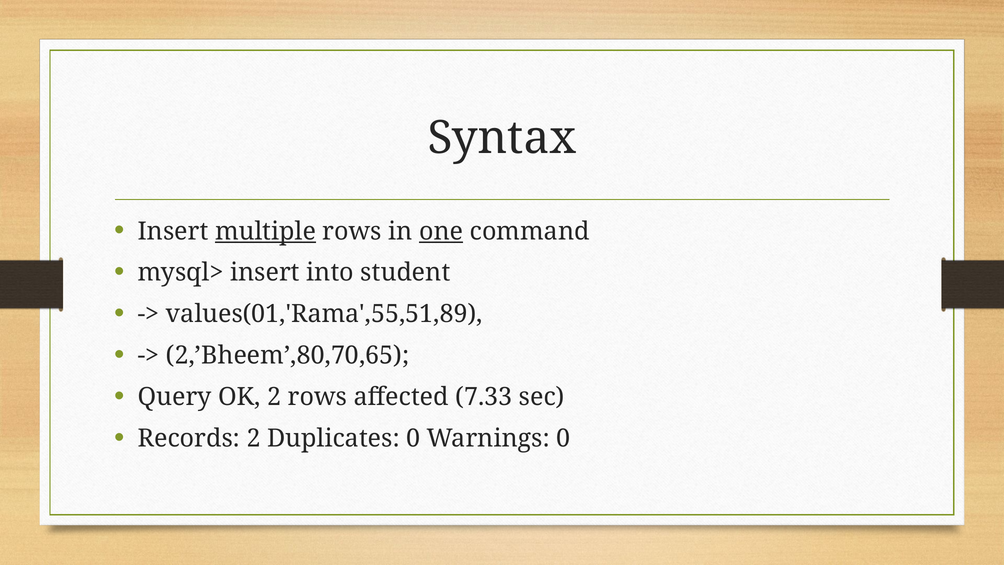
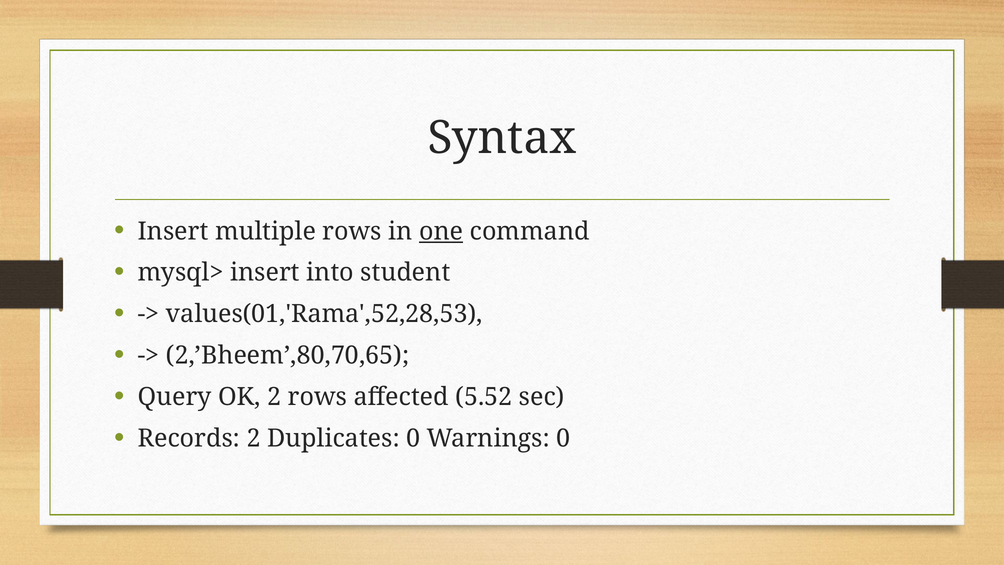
multiple underline: present -> none (266, 231)
values(01,'Rama',55,51,89: values(01,'Rama',55,51,89 -> values(01,'Rama',52,28,53 (324, 314)
7.33: 7.33 -> 5.52 (484, 397)
